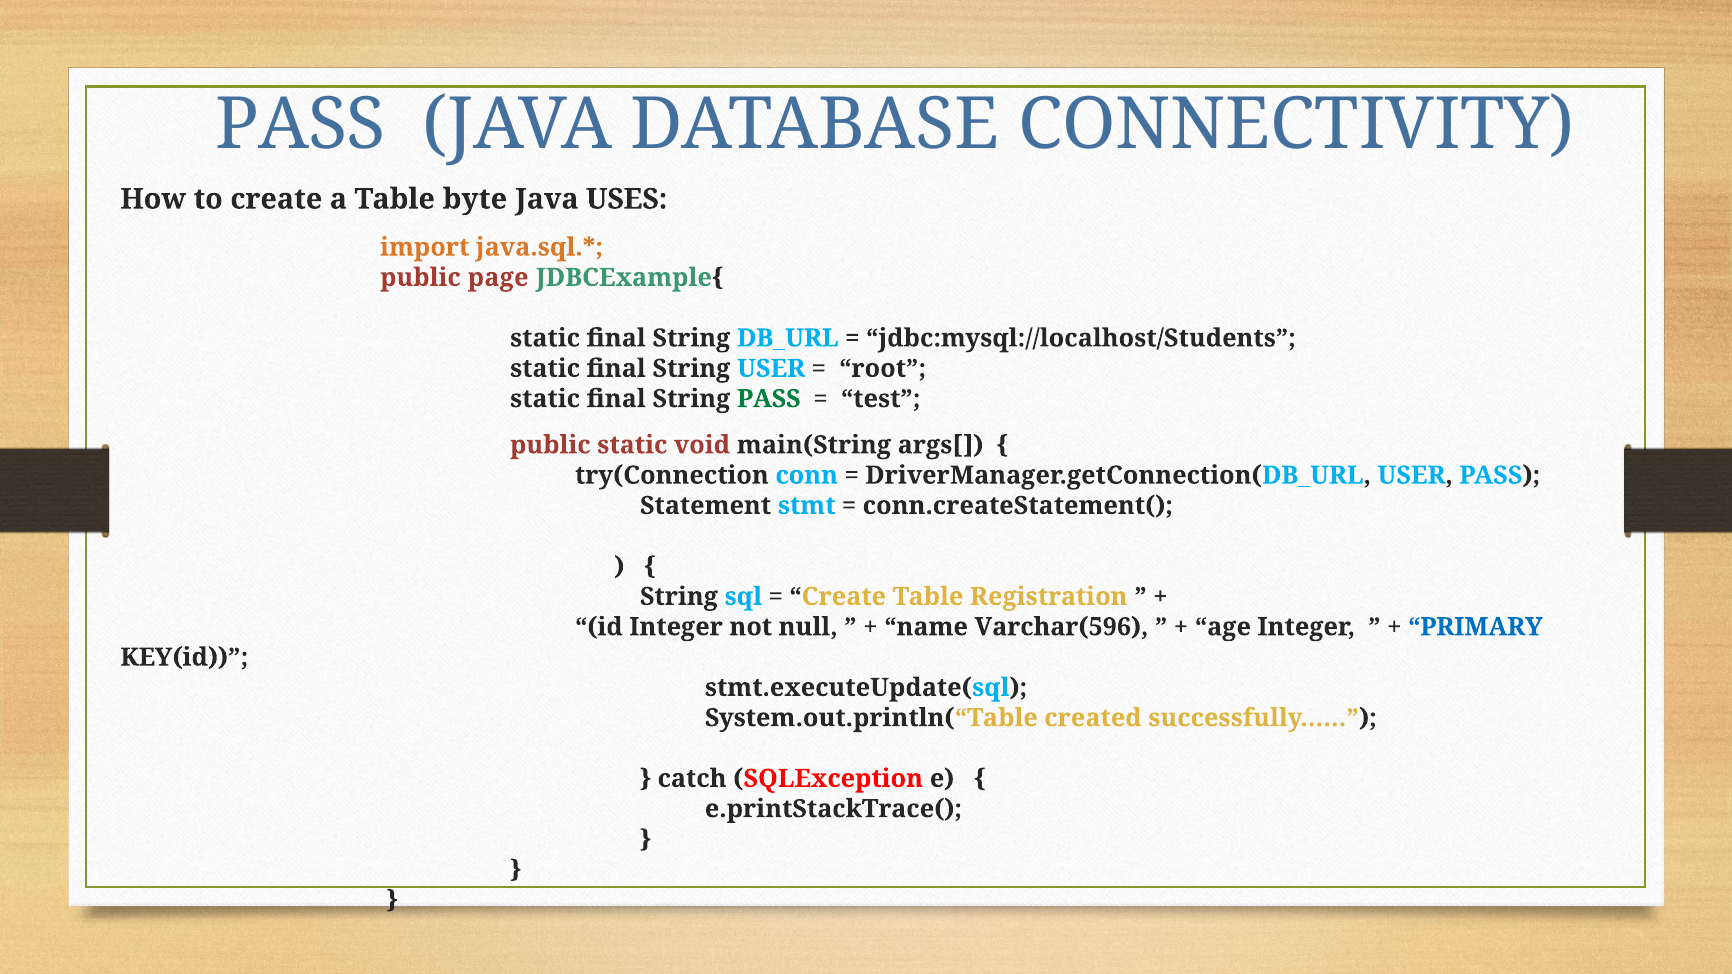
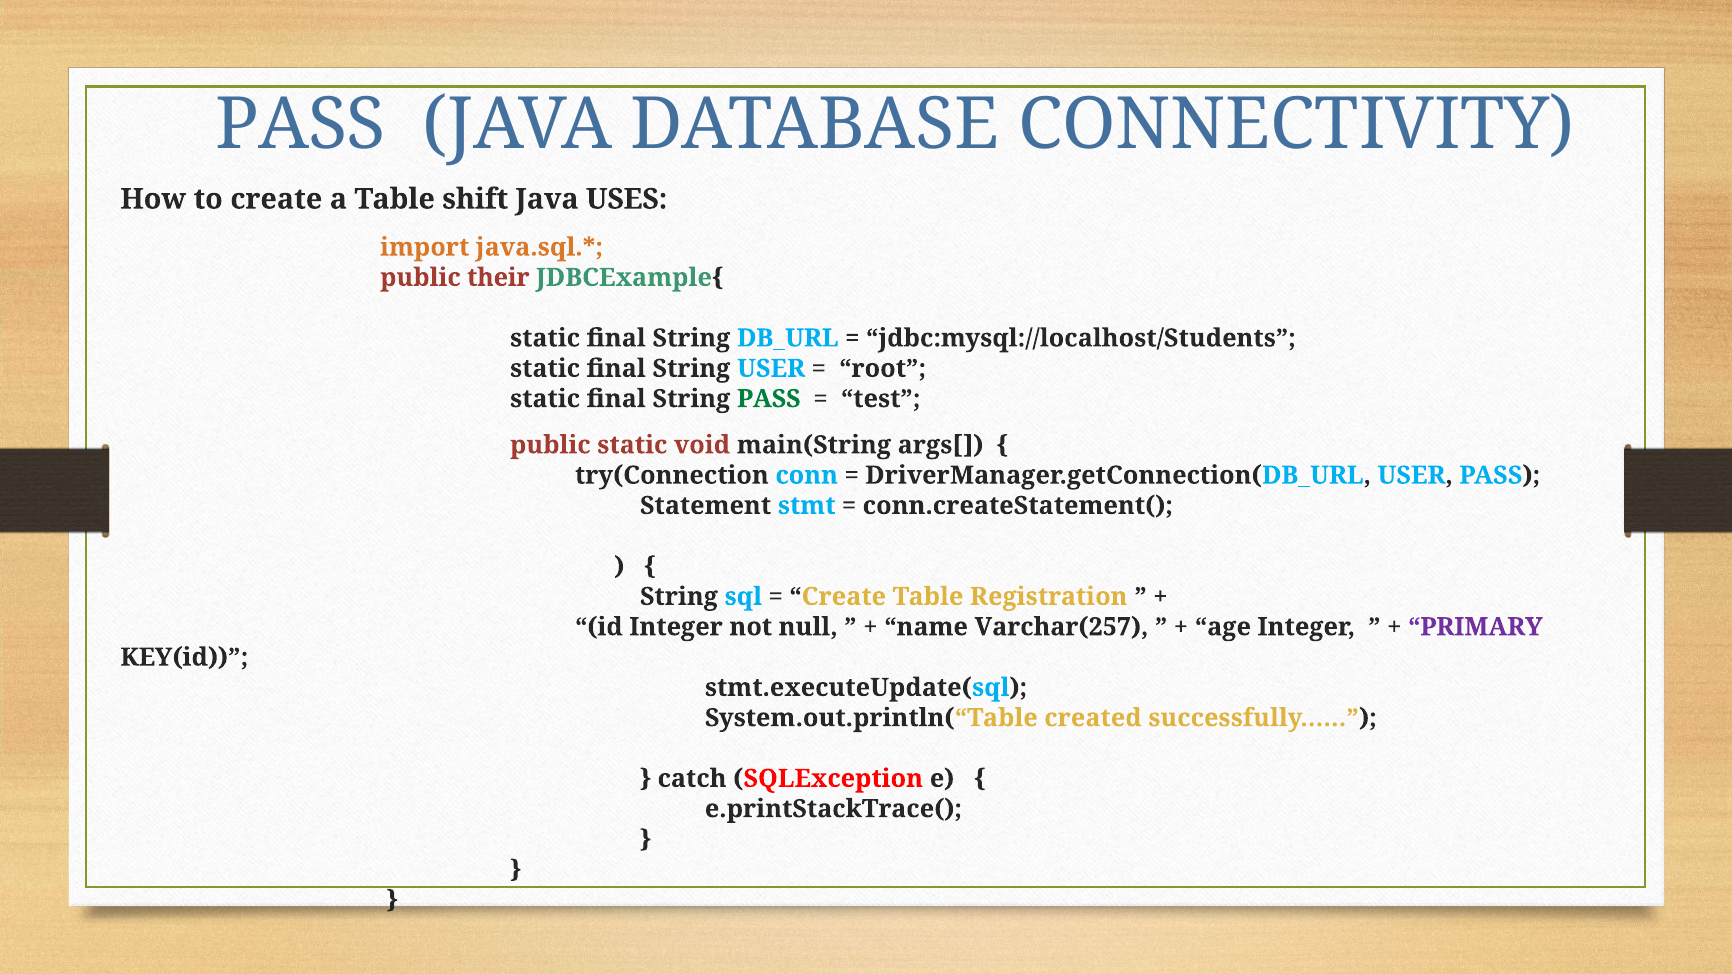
byte: byte -> shift (475, 199)
page: page -> their (498, 278)
Varchar(596: Varchar(596 -> Varchar(257 (1062, 627)
PRIMARY colour: blue -> purple (1475, 627)
